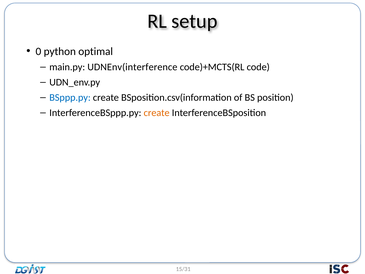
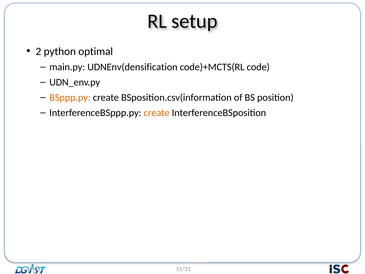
0: 0 -> 2 (38, 51)
UDNEnv(interference: UDNEnv(interference -> UDNEnv(densification (132, 67)
BSppp.py colour: blue -> orange (70, 97)
